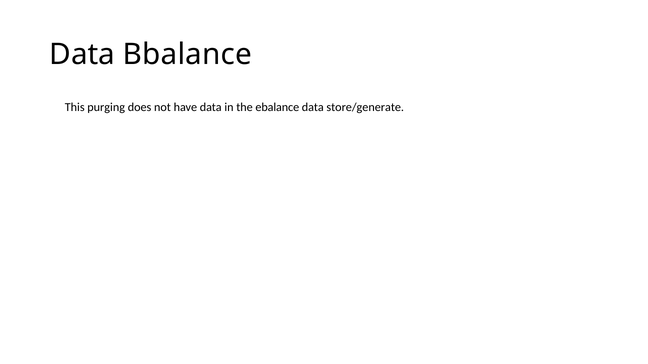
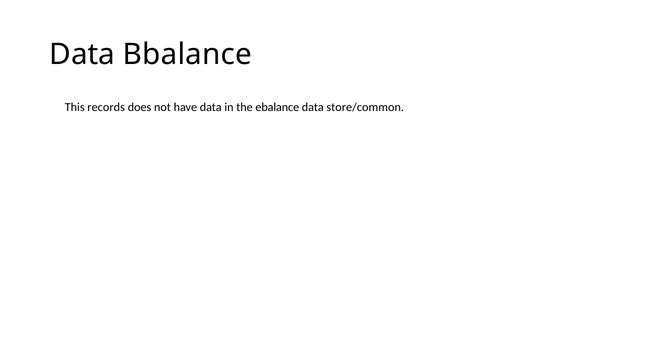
purging: purging -> records (106, 107)
store/generate: store/generate -> store/common (365, 107)
